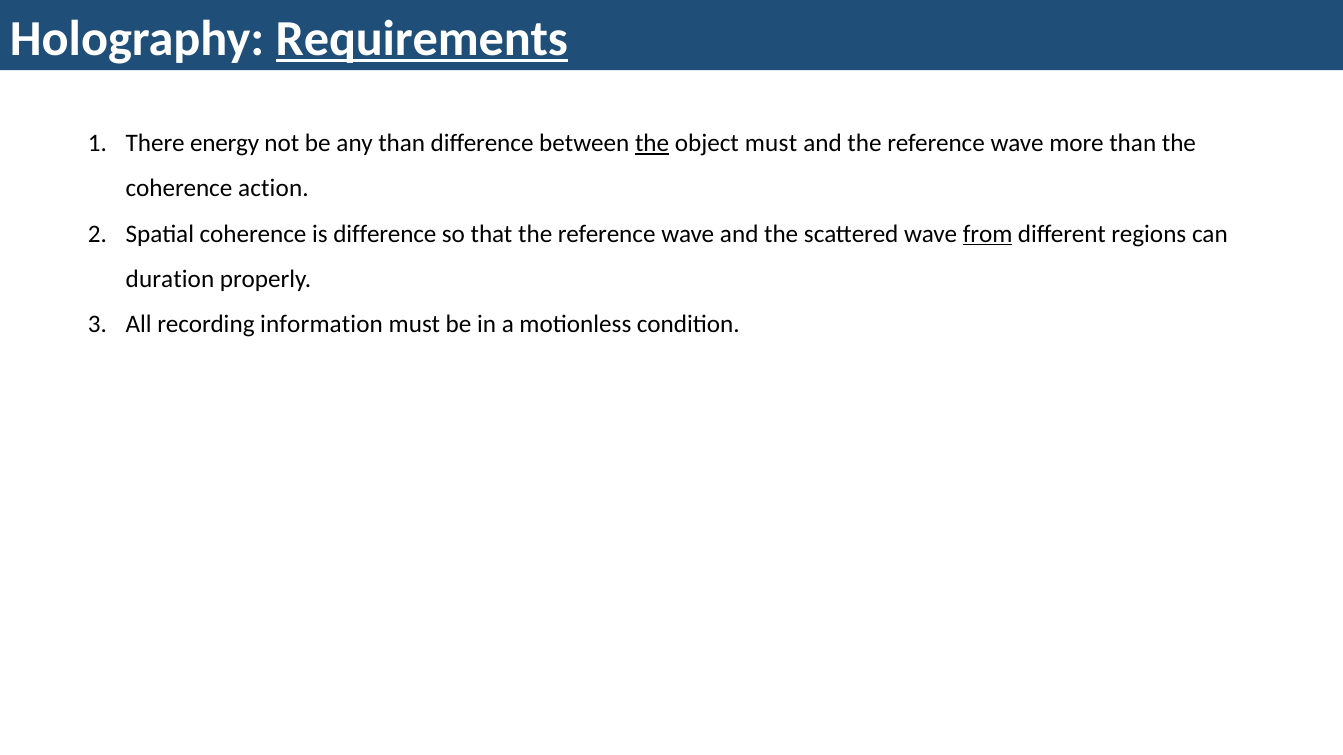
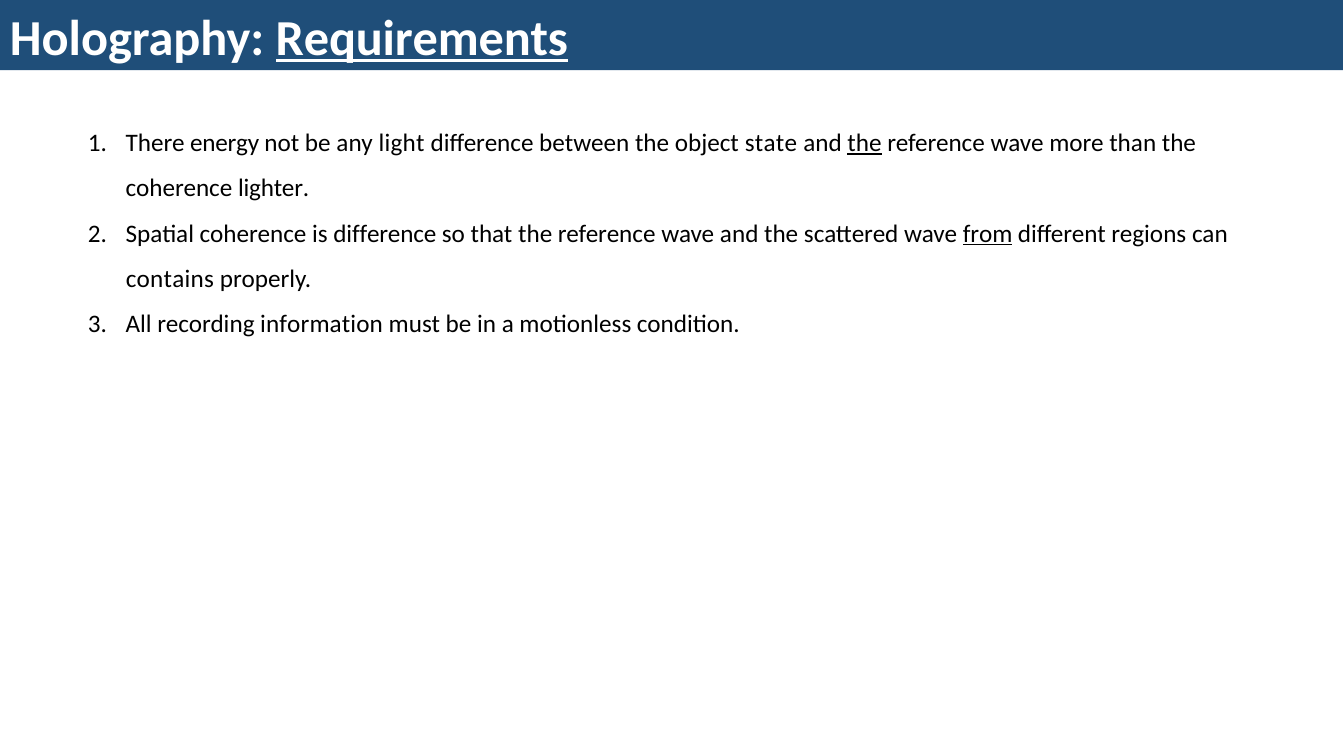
any than: than -> light (402, 143)
the underline: present -> none (652, 143)
object must: must -> state (771, 143)
the underline: none -> present (865, 143)
action: action -> lighter (274, 189)
duration: duration -> contains (170, 279)
